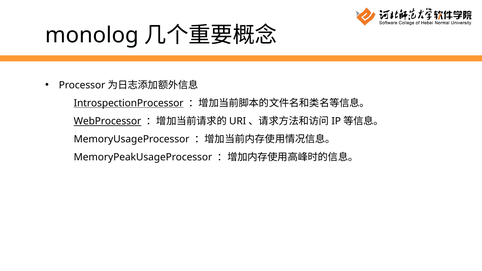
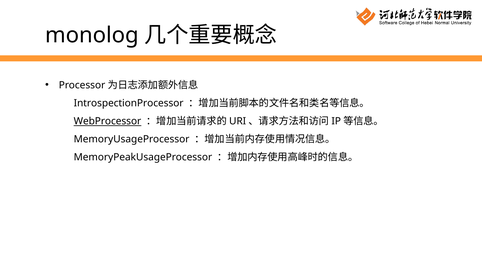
IntrospectionProcessor underline: present -> none (129, 103)
